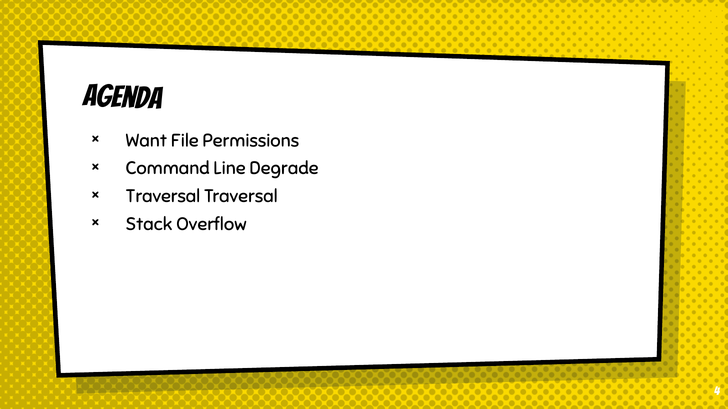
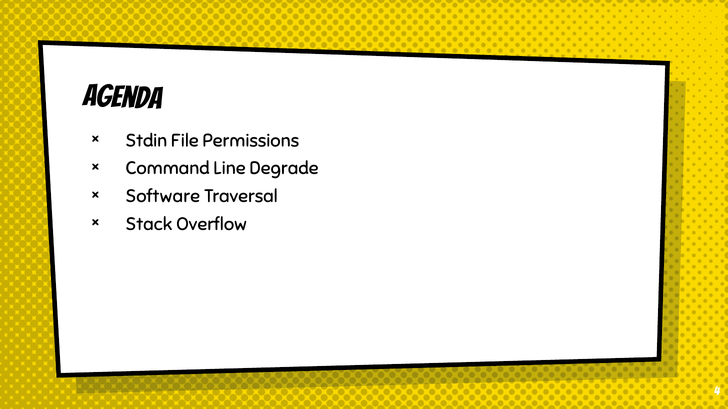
Want: Want -> Stdin (146, 141)
Traversal: Traversal -> Software (163, 197)
